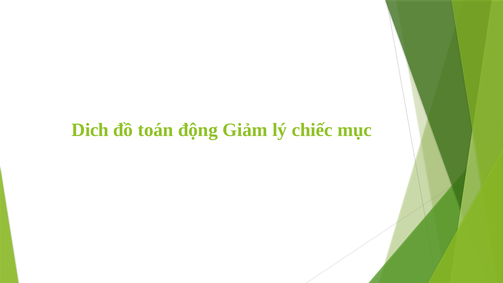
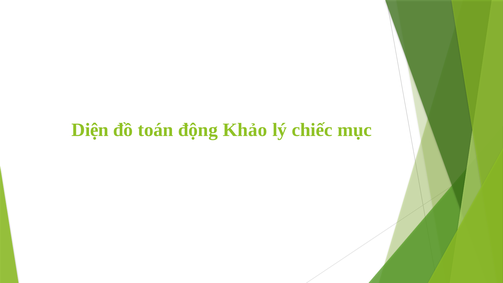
Dich: Dich -> Diện (90, 130)
Giảm: Giảm -> Khảo (245, 130)
